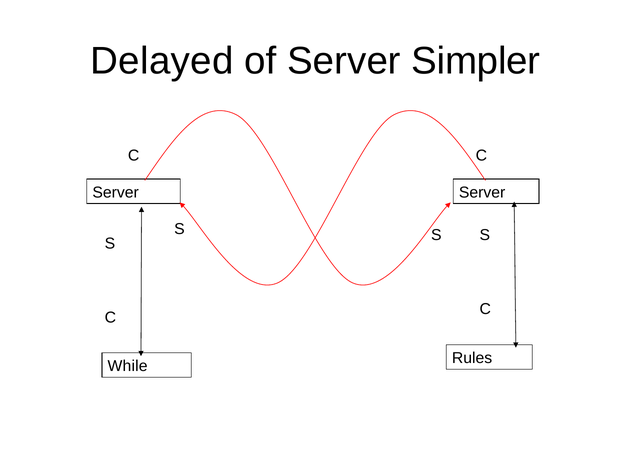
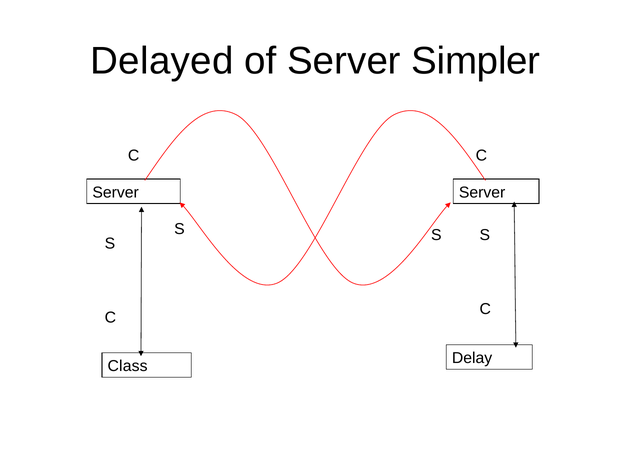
Rules: Rules -> Delay (472, 358)
While: While -> Class (128, 366)
